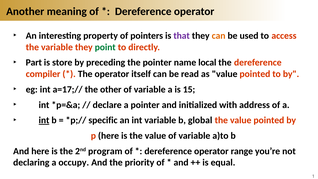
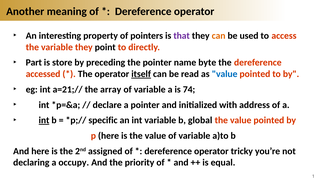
point colour: green -> black (105, 47)
local: local -> byte (207, 62)
compiler: compiler -> accessed (43, 74)
itself underline: none -> present (141, 74)
value colour: black -> blue (225, 74)
a=17;//: a=17;// -> a=21;// (68, 89)
other: other -> array (111, 89)
15: 15 -> 74 (189, 89)
program: program -> assigned (105, 151)
range: range -> tricky (242, 151)
